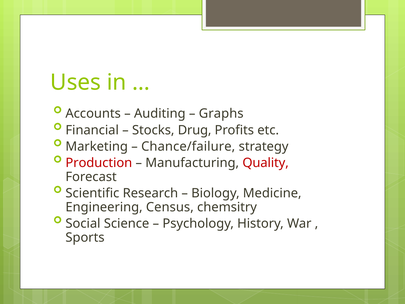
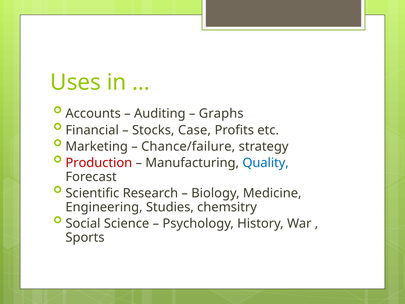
Drug: Drug -> Case (194, 130)
Quality colour: red -> blue (266, 163)
Census: Census -> Studies (170, 207)
